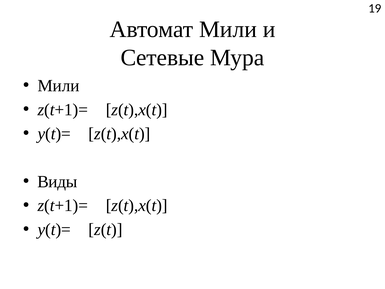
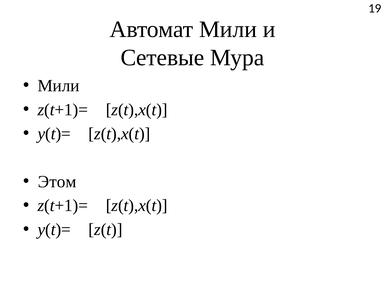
Виды: Виды -> Этом (57, 181)
